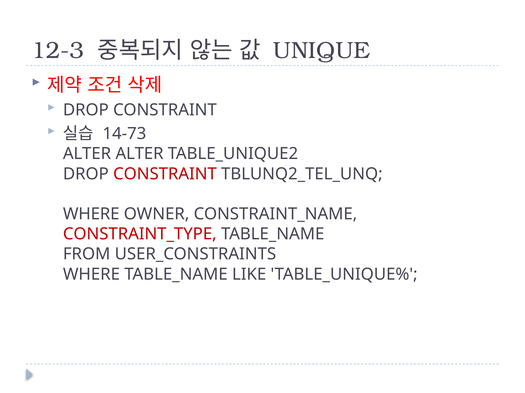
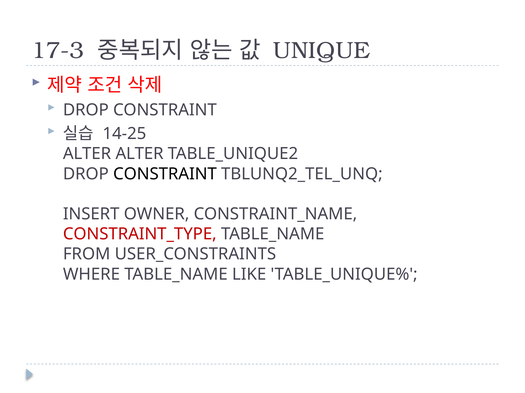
12-3: 12-3 -> 17-3 (58, 51)
14-73: 14-73 -> 14-25 (124, 134)
CONSTRAINT colour: red -> black (165, 174)
WHERE: WHERE -> INSERT (91, 214)
